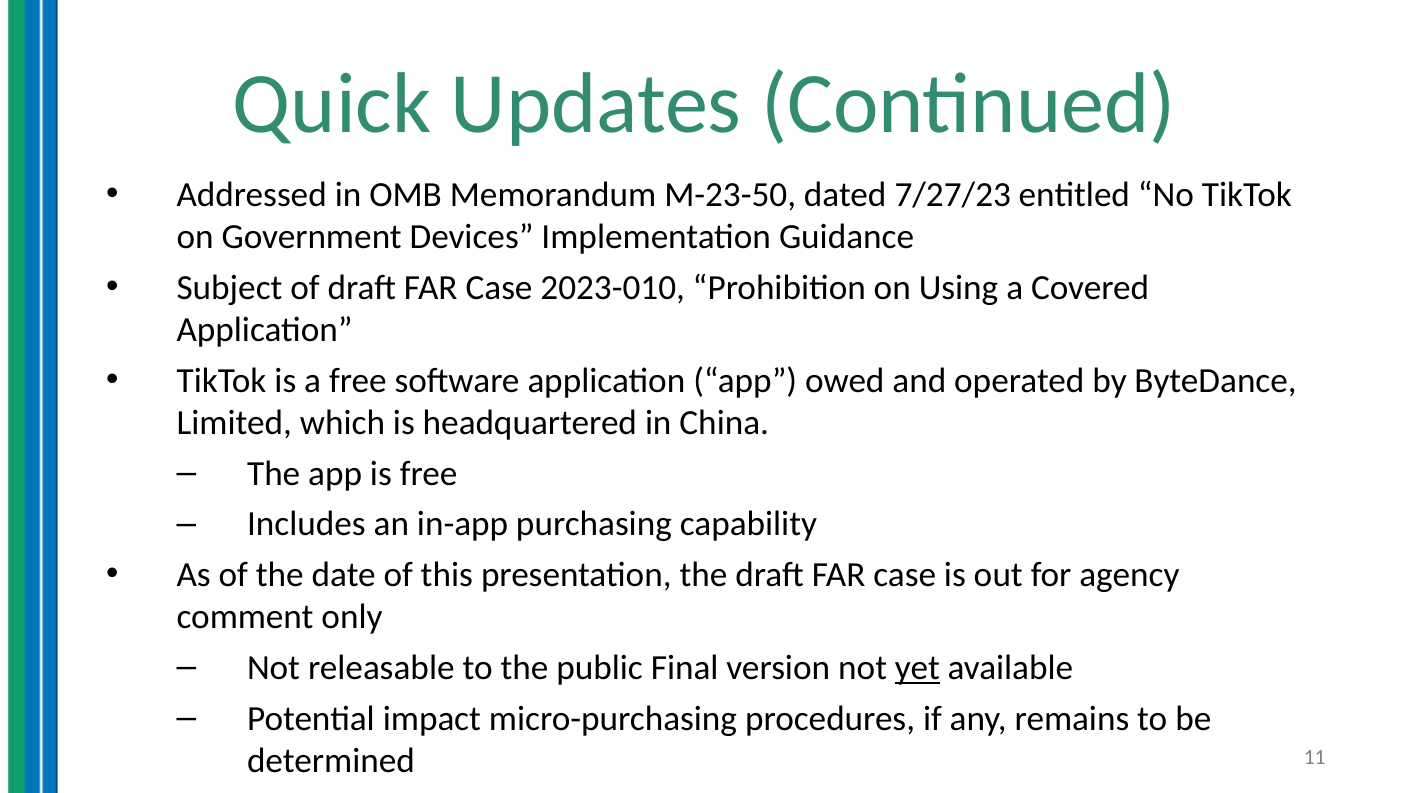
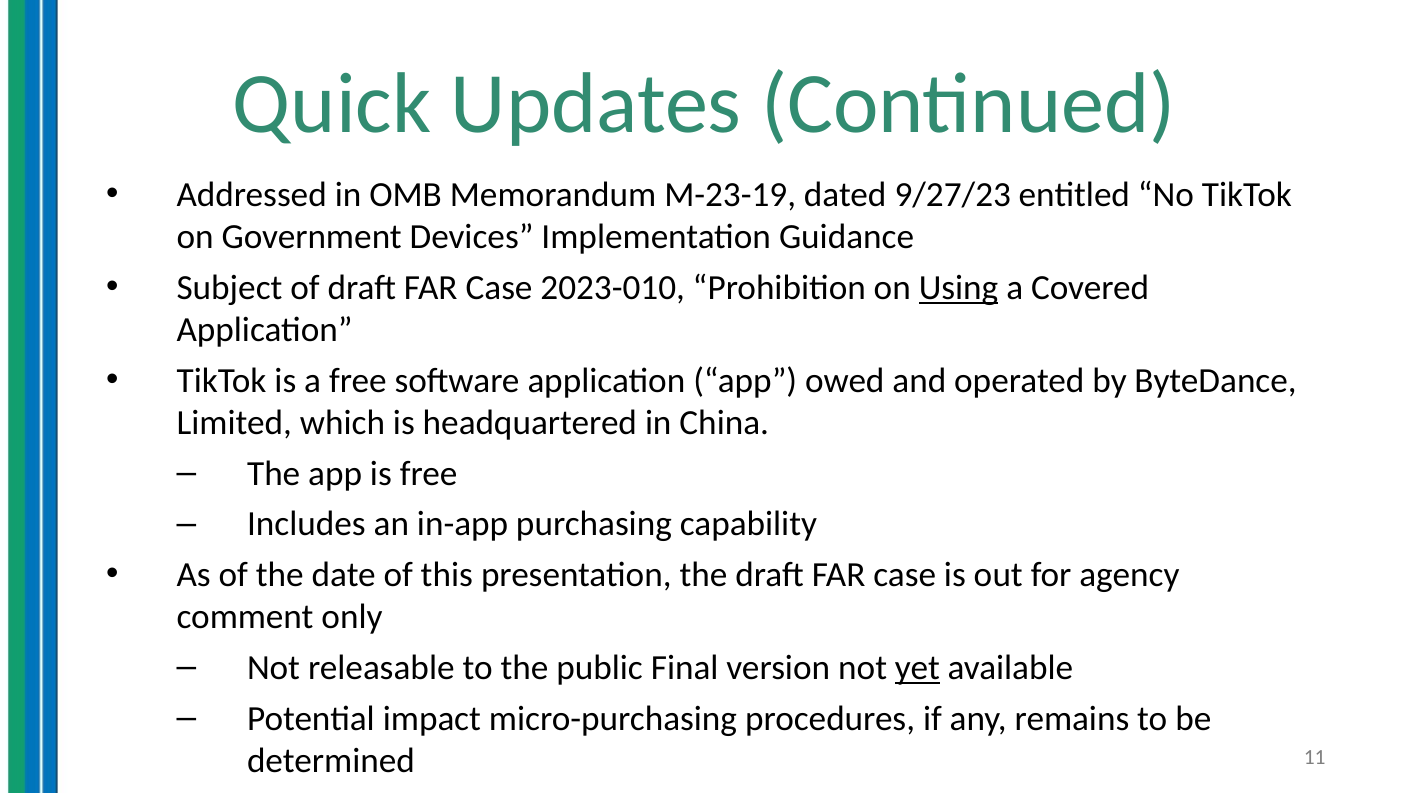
M-23-50: M-23-50 -> M-23-19 (730, 195)
7/27/23: 7/27/23 -> 9/27/23 (953, 195)
Using underline: none -> present (958, 288)
